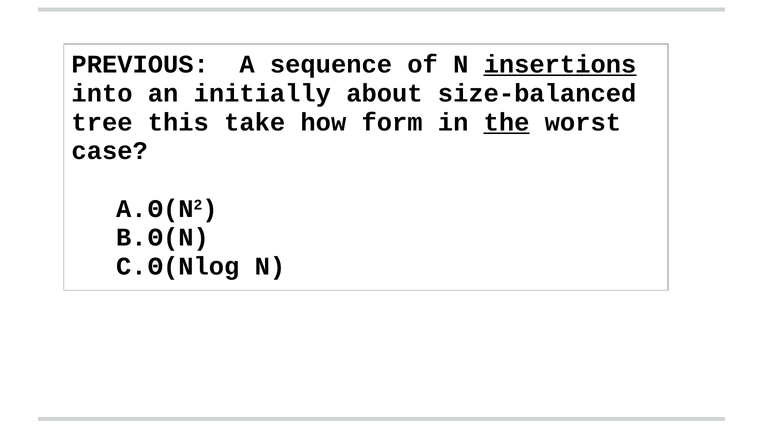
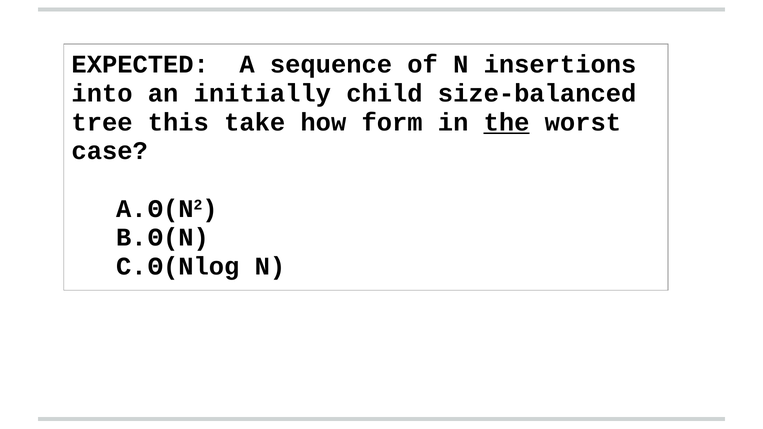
PREVIOUS: PREVIOUS -> EXPECTED (140, 65)
insertions underline: present -> none (560, 65)
about: about -> child (384, 93)
